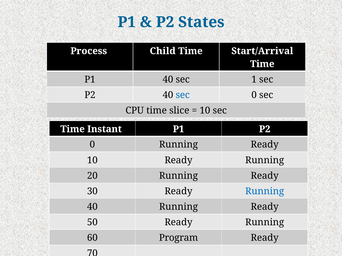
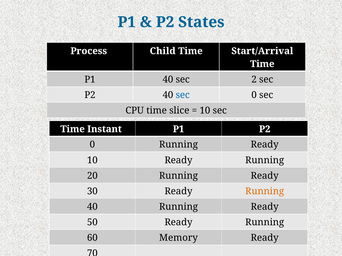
1: 1 -> 2 (254, 80)
Running colour: blue -> orange (265, 192)
Program: Program -> Memory (178, 238)
